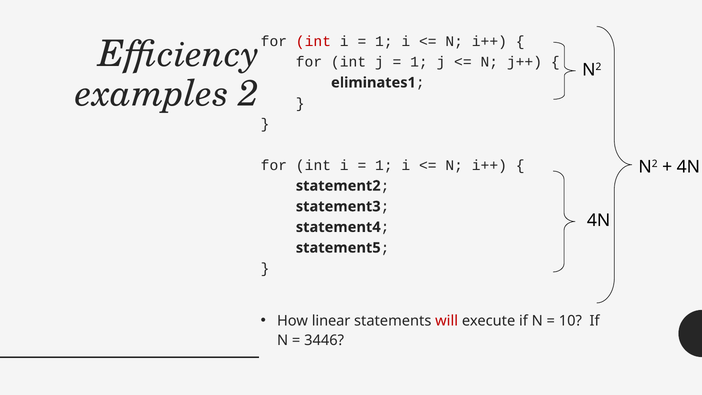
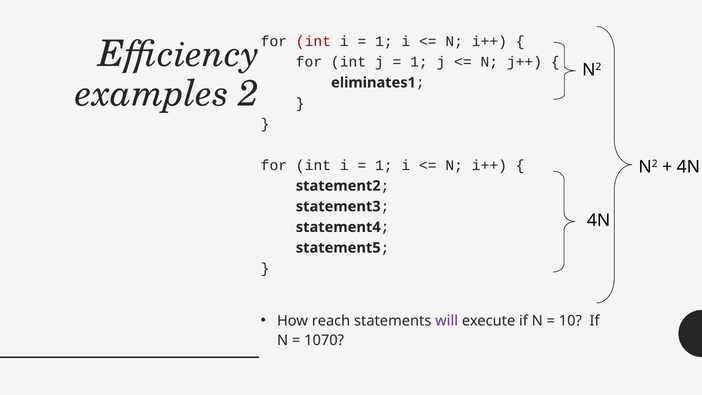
linear: linear -> reach (331, 321)
will colour: red -> purple (447, 321)
3446: 3446 -> 1070 (324, 340)
